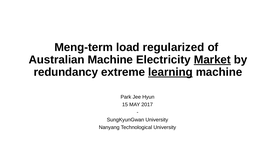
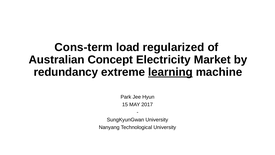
Meng-term: Meng-term -> Cons-term (84, 47)
Australian Machine: Machine -> Concept (110, 59)
Market underline: present -> none (212, 59)
